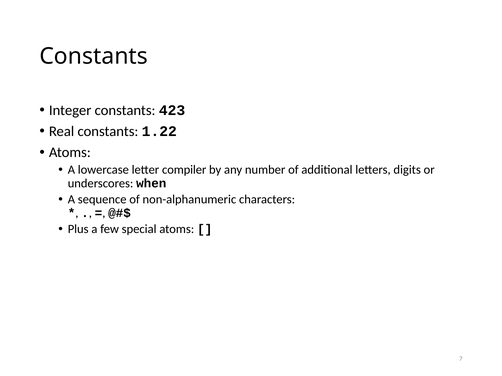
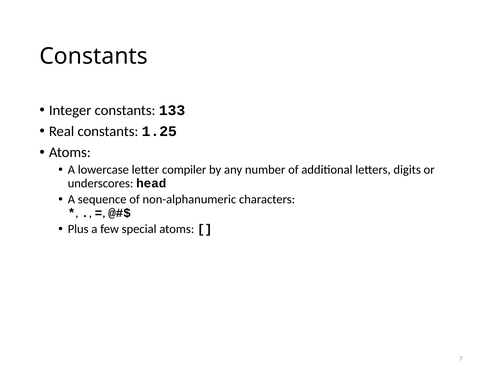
423: 423 -> 133 (172, 111)
1.22: 1.22 -> 1.25 (159, 132)
when: when -> head (151, 184)
